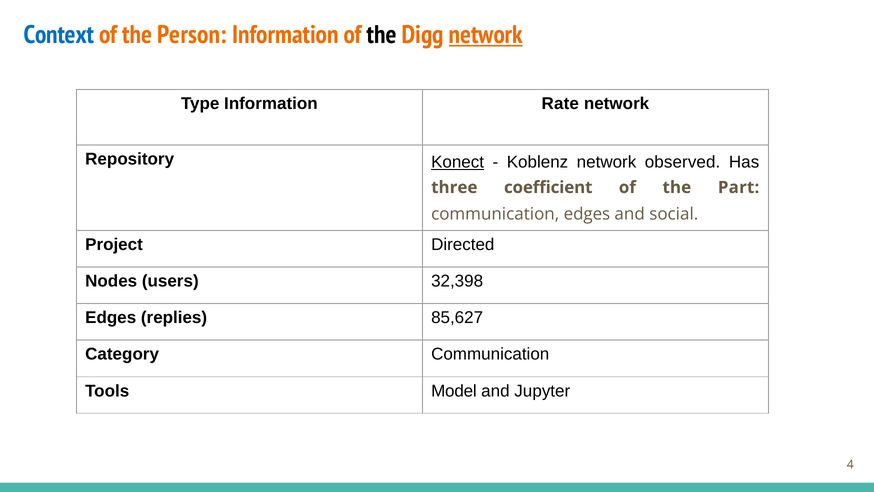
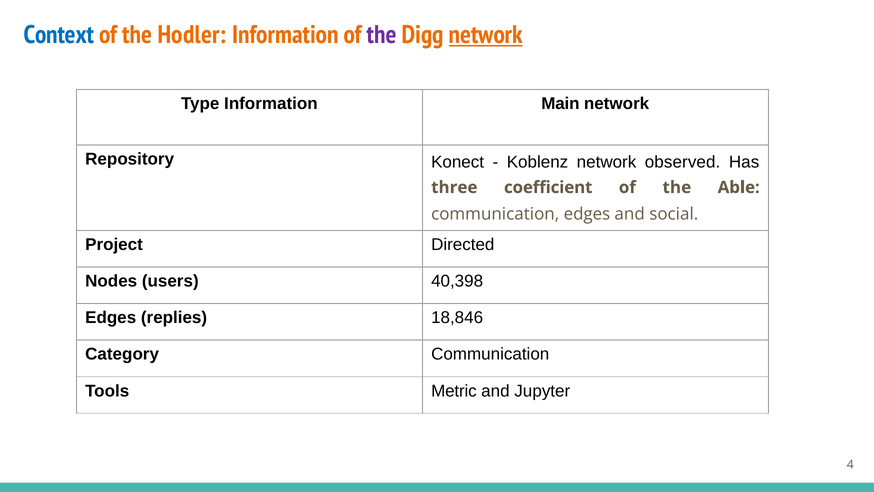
Person: Person -> Hodler (192, 35)
the colour: black -> purple (382, 35)
Rate: Rate -> Main (560, 104)
Konect underline: present -> none (458, 162)
Part: Part -> Able (739, 187)
32,398: 32,398 -> 40,398 (457, 281)
85,627: 85,627 -> 18,846 (457, 318)
Model: Model -> Metric (454, 391)
